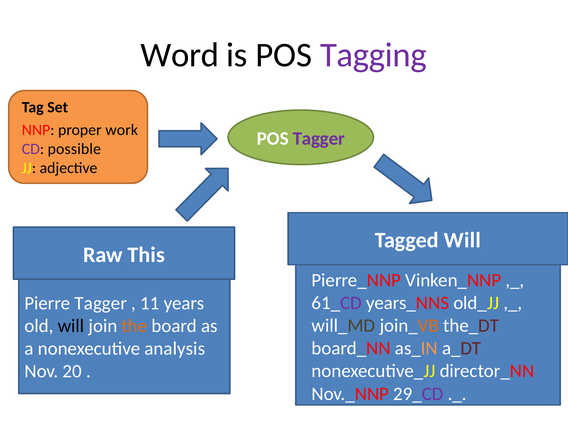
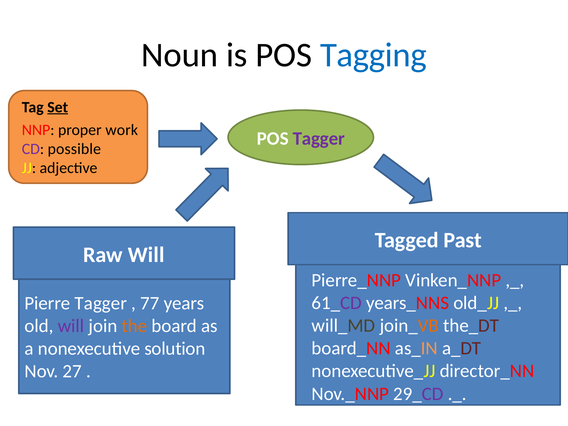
Word: Word -> Noun (180, 55)
Tagging colour: purple -> blue (373, 55)
Set underline: none -> present (58, 107)
Tagged Will: Will -> Past (463, 240)
Raw This: This -> Will (146, 255)
11: 11 -> 77 (150, 303)
will colour: black -> purple (71, 326)
analysis: analysis -> solution (175, 349)
20: 20 -> 27 (72, 371)
